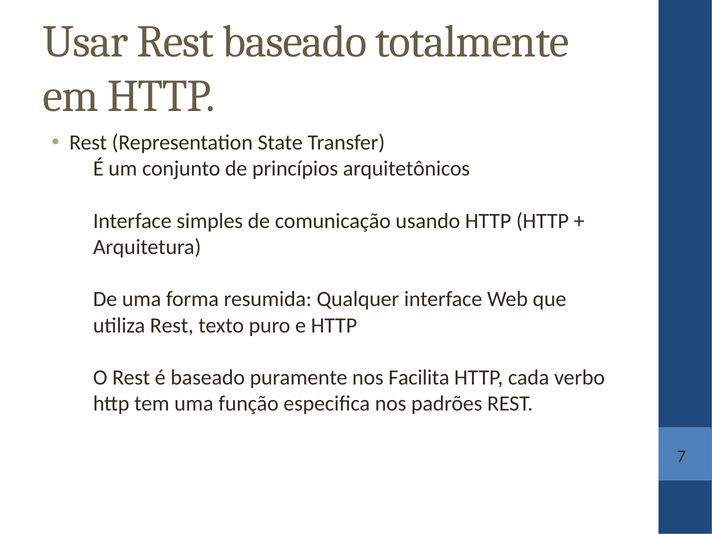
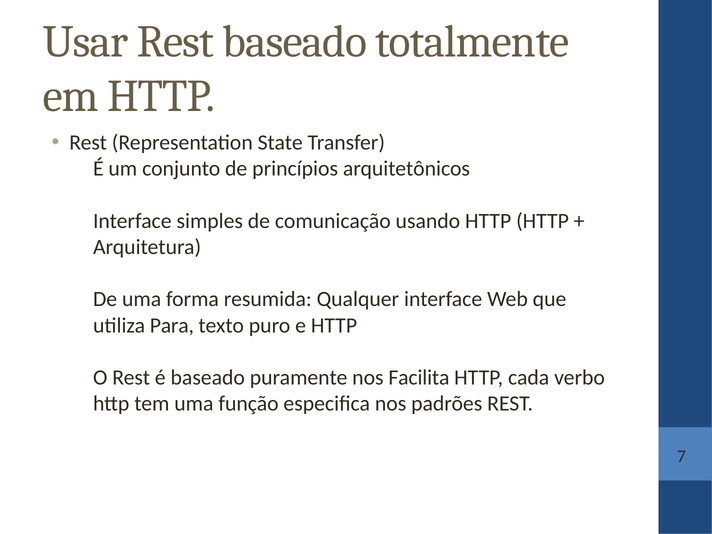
utiliza Rest: Rest -> Para (172, 325)
